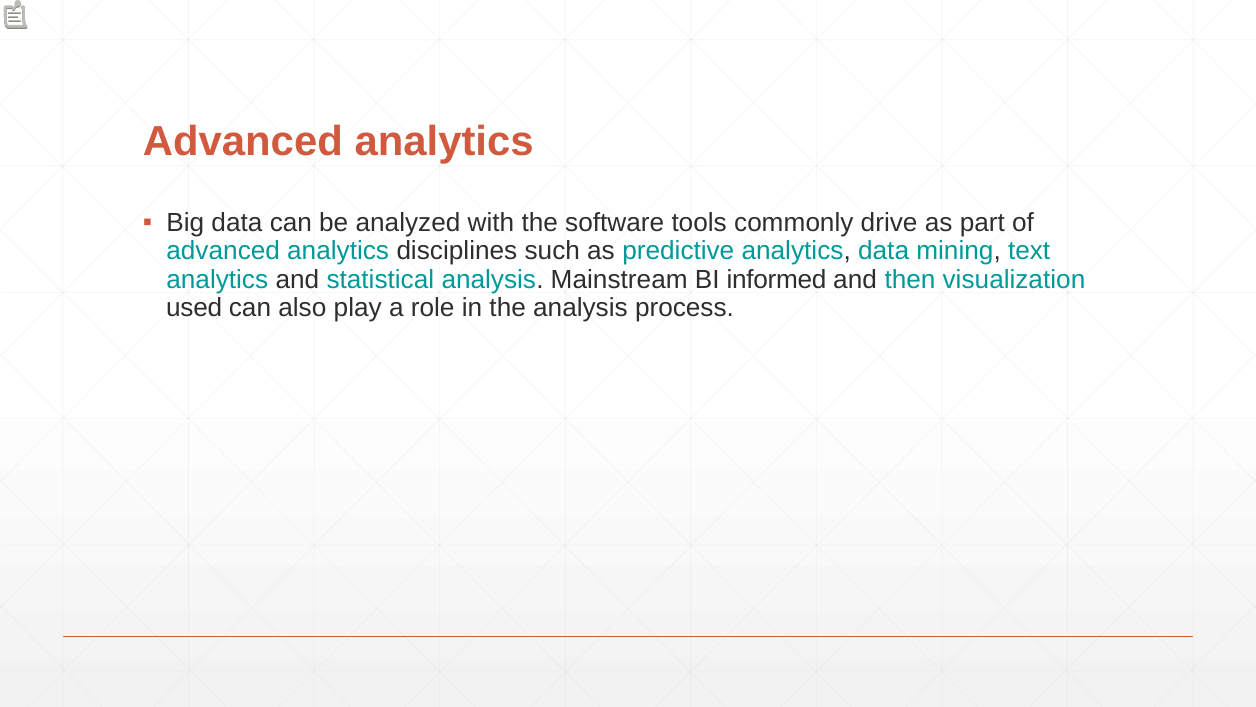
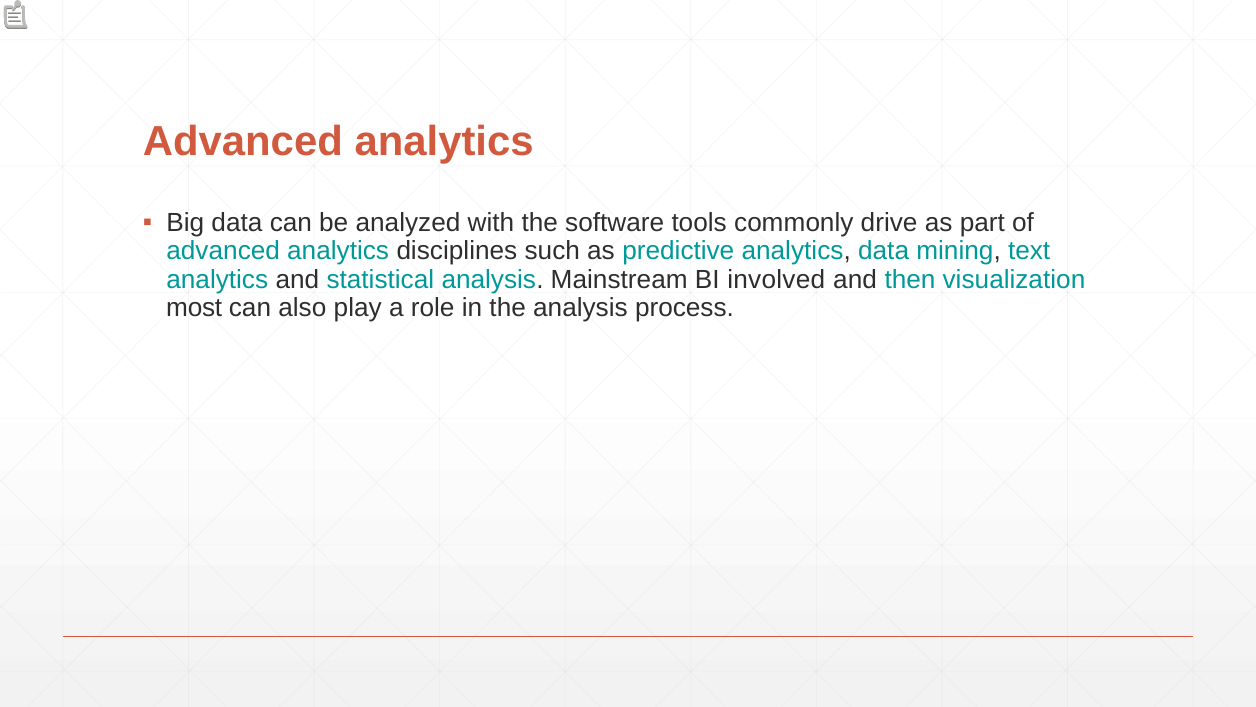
informed: informed -> involved (776, 279)
used: used -> most (194, 308)
